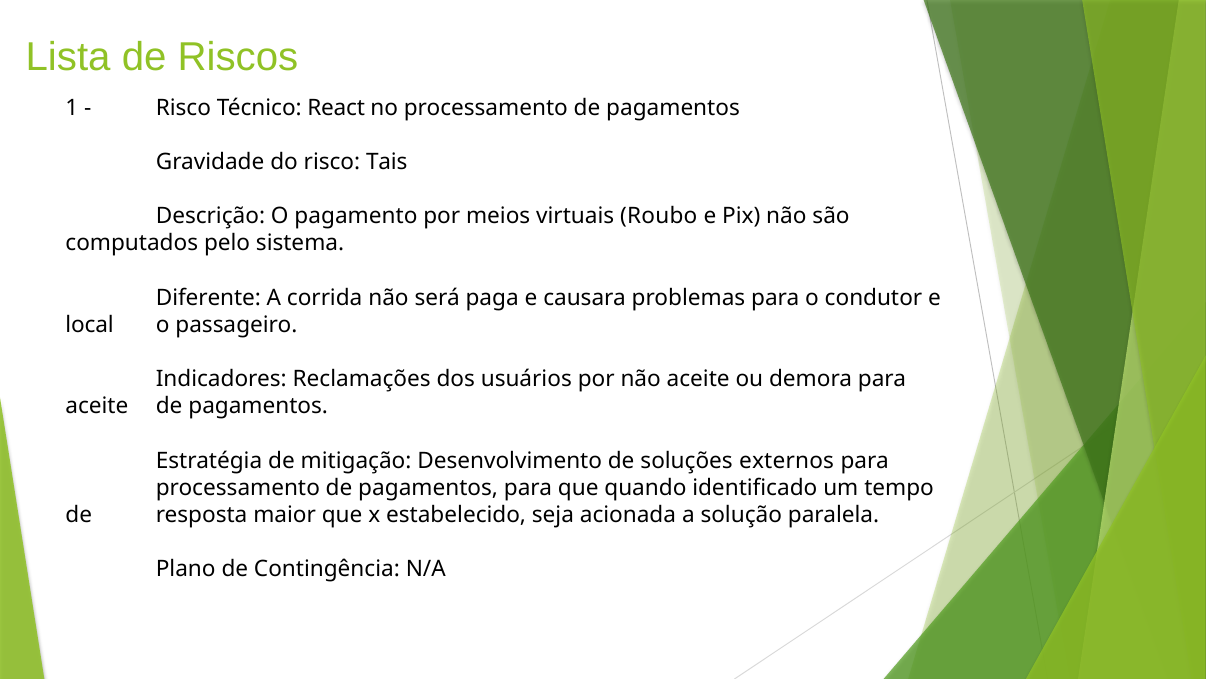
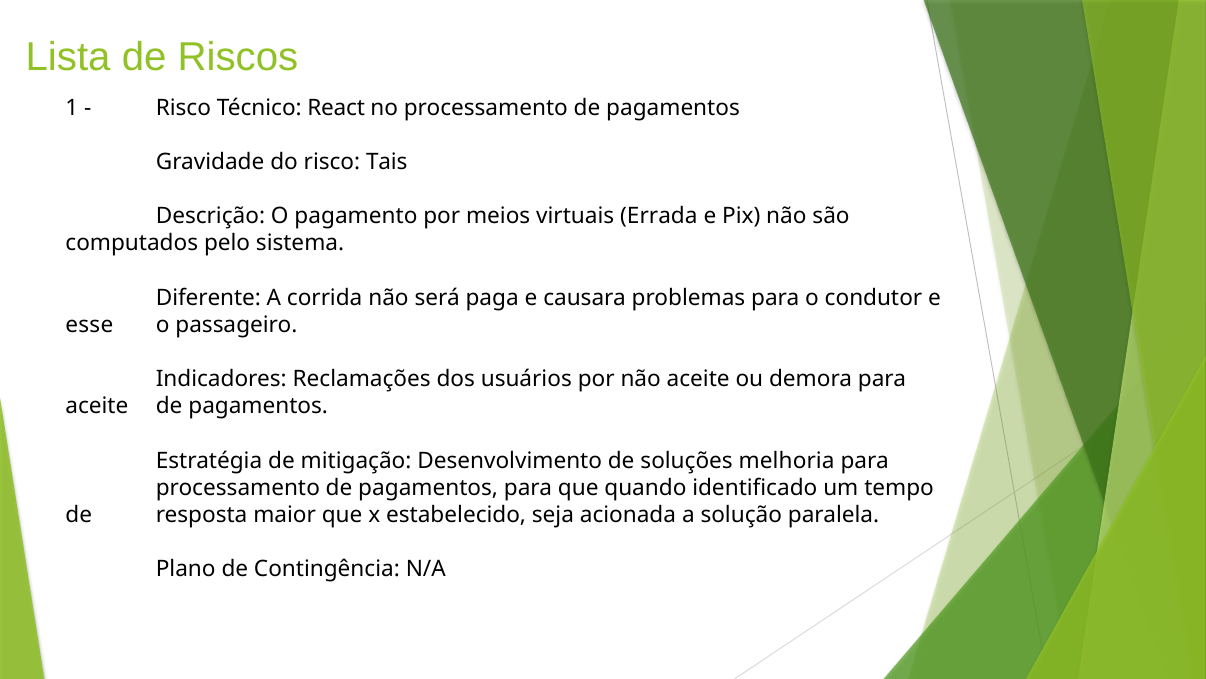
Roubo: Roubo -> Errada (659, 216)
local: local -> esse (89, 325)
externos: externos -> melhoria (787, 460)
